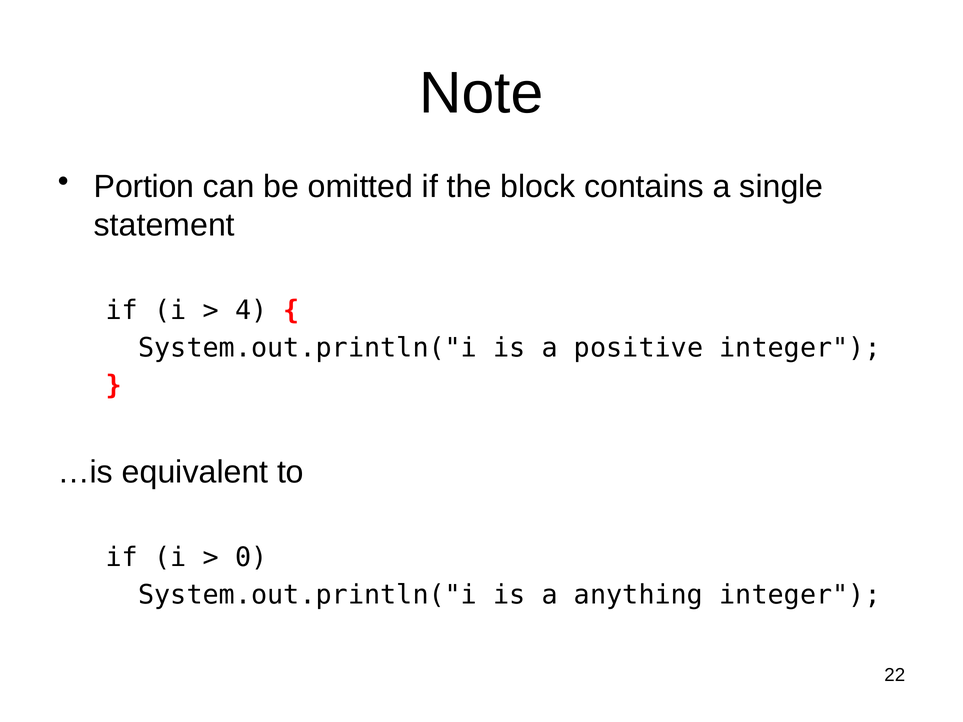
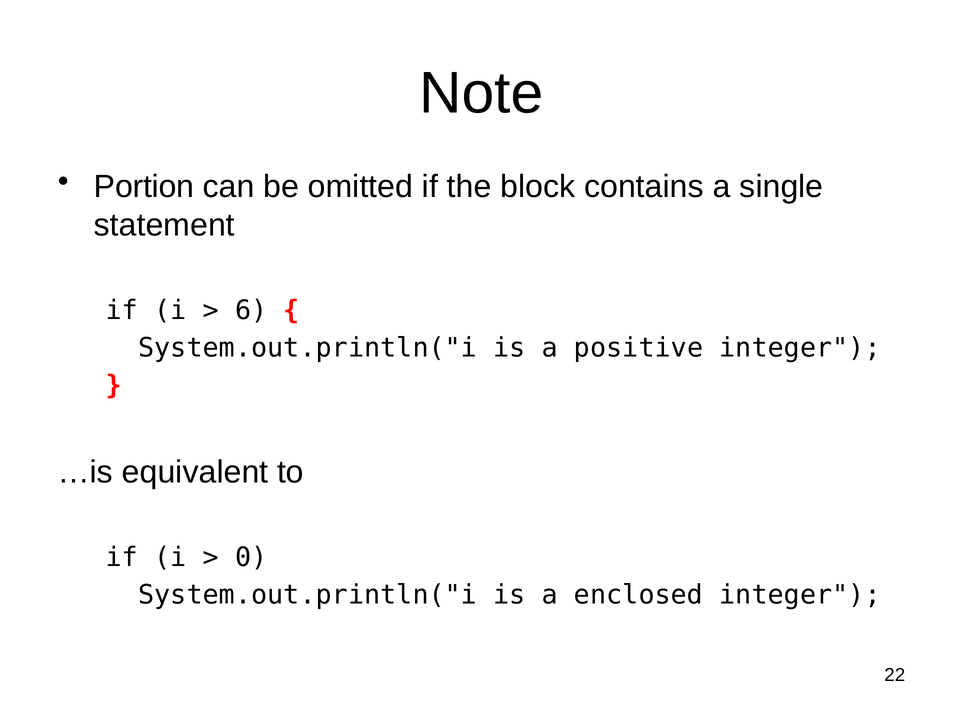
4: 4 -> 6 (251, 311)
anything: anything -> enclosed (639, 595)
